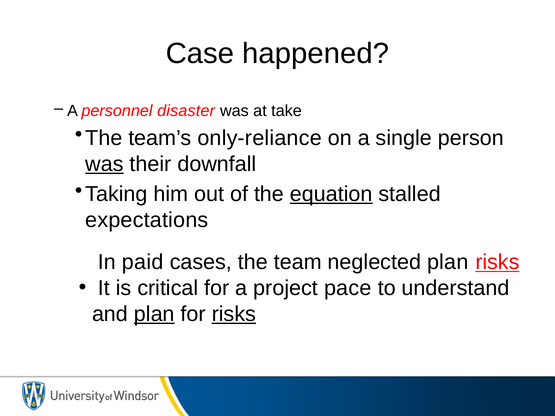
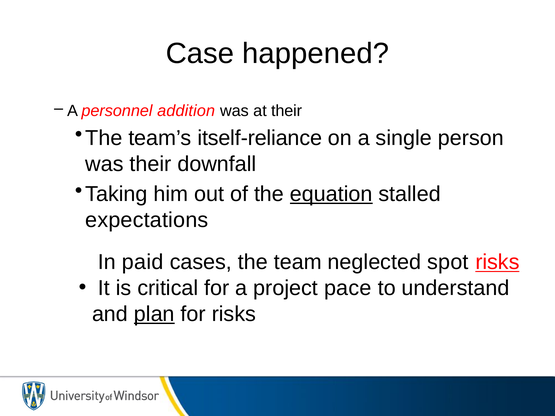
disaster: disaster -> addition (186, 111)
at take: take -> their (287, 111)
only-reliance: only-reliance -> itself-reliance (260, 138)
was underline: present -> none (104, 164)
neglected plan: plan -> spot (448, 262)
risks underline: present -> none (234, 314)
